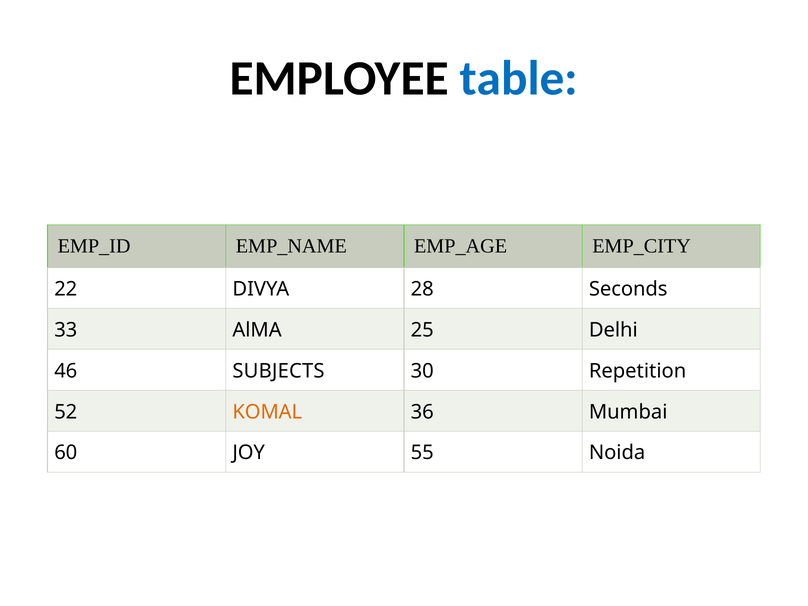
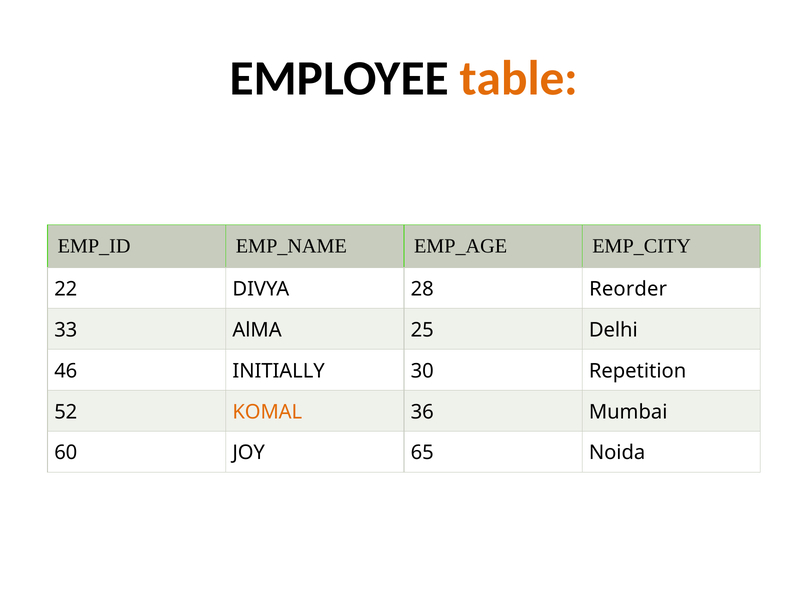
table colour: blue -> orange (519, 78)
Seconds: Seconds -> Reorder (628, 289)
SUBJECTS: SUBJECTS -> INITIALLY (279, 371)
55: 55 -> 65 (422, 453)
